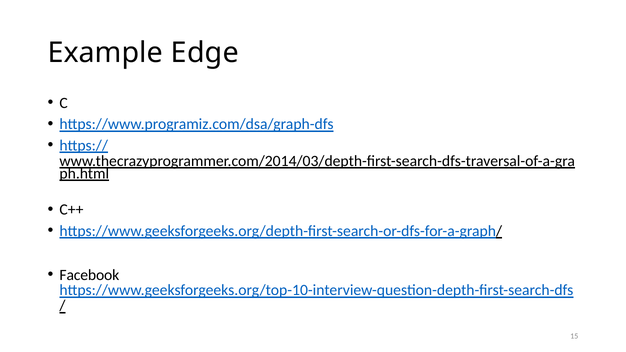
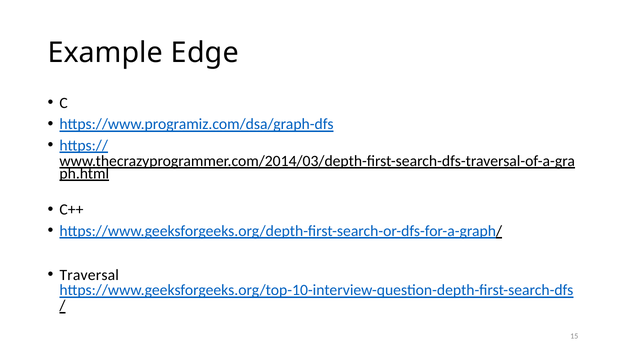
Facebook: Facebook -> Traversal (89, 275)
